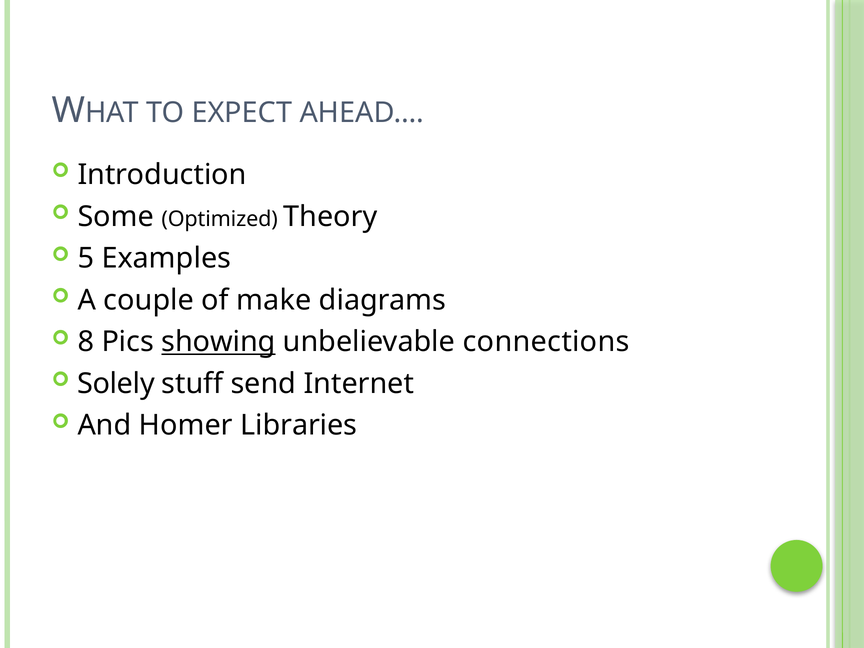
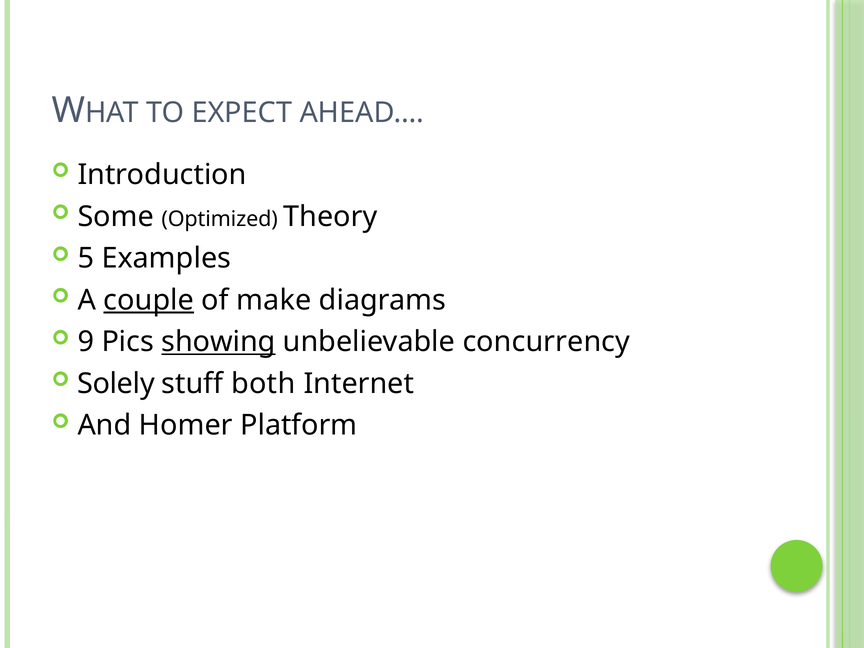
couple underline: none -> present (149, 300)
8: 8 -> 9 (86, 342)
connections: connections -> concurrency (546, 342)
send: send -> both (263, 384)
Libraries: Libraries -> Platform (299, 425)
